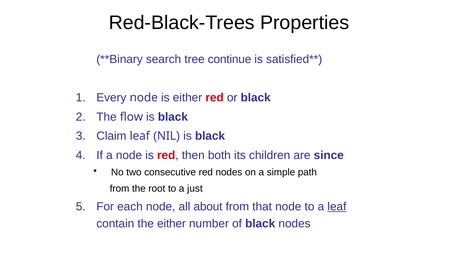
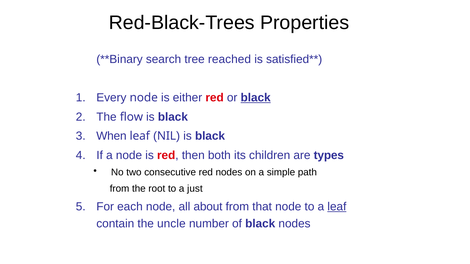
continue: continue -> reached (229, 59)
black underline: none -> present (256, 98)
Claim: Claim -> When (111, 136)
since: since -> types (329, 156)
the either: either -> uncle (171, 224)
